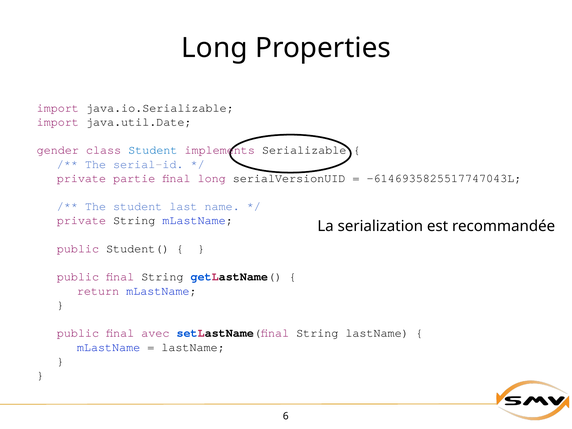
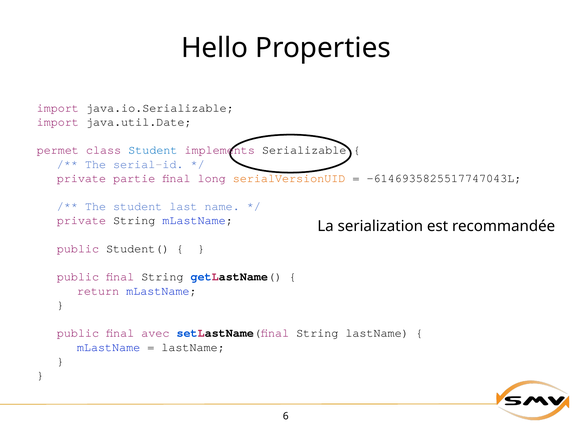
Long: Long -> Hello (215, 48)
gender: gender -> permet (58, 150)
serialVersionUID colour: black -> orange (289, 178)
